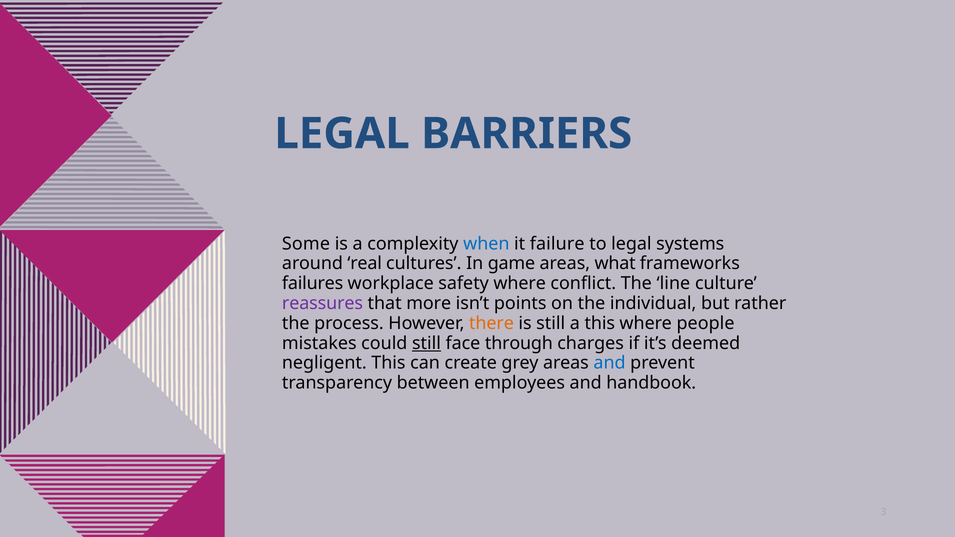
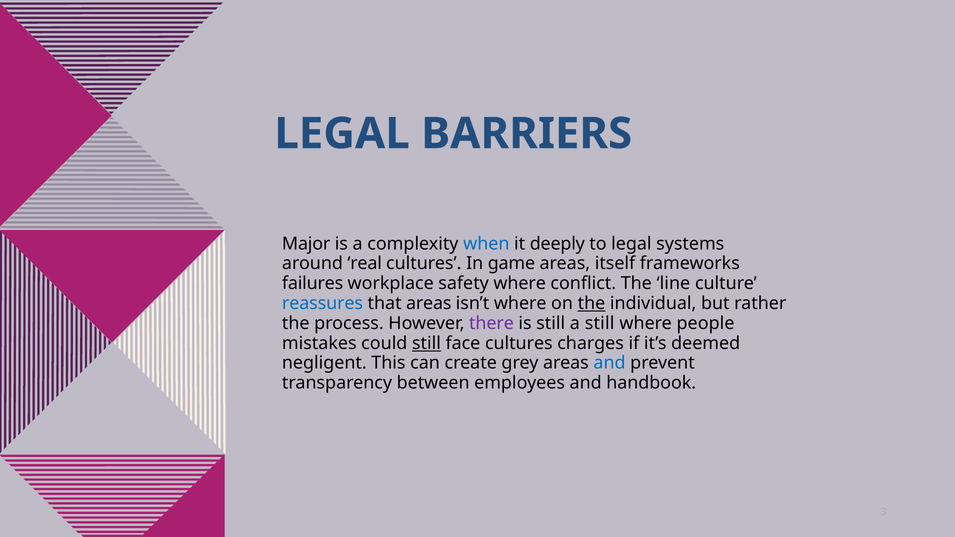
Some: Some -> Major (306, 244)
failure: failure -> deeply (557, 244)
what: what -> itself (615, 264)
reassures colour: purple -> blue (323, 303)
that more: more -> areas (429, 303)
isn’t points: points -> where (520, 303)
the underline: none -> present (592, 303)
there colour: orange -> purple (491, 323)
a this: this -> still (600, 323)
face through: through -> cultures (519, 343)
